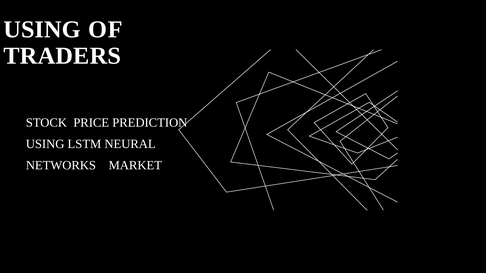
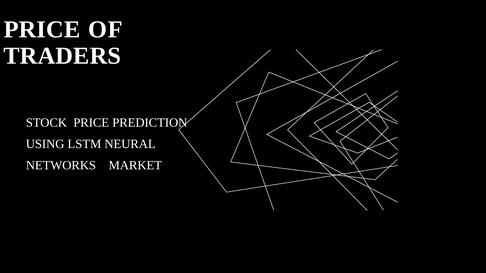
USING: USING -> PRICE (42, 30)
